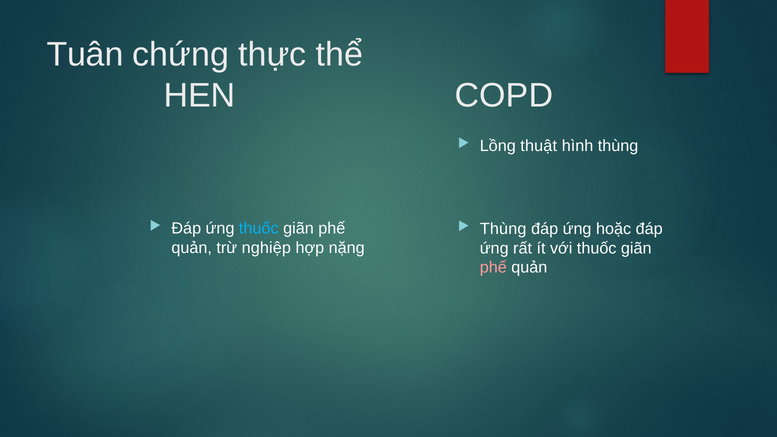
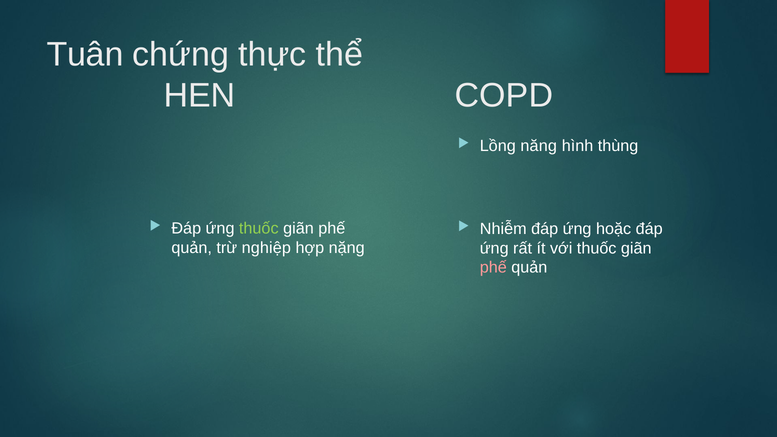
thuật: thuật -> năng (539, 146)
thuốc colour: light blue -> light green (259, 228)
Thùng: Thùng -> Nhiễm (503, 229)
